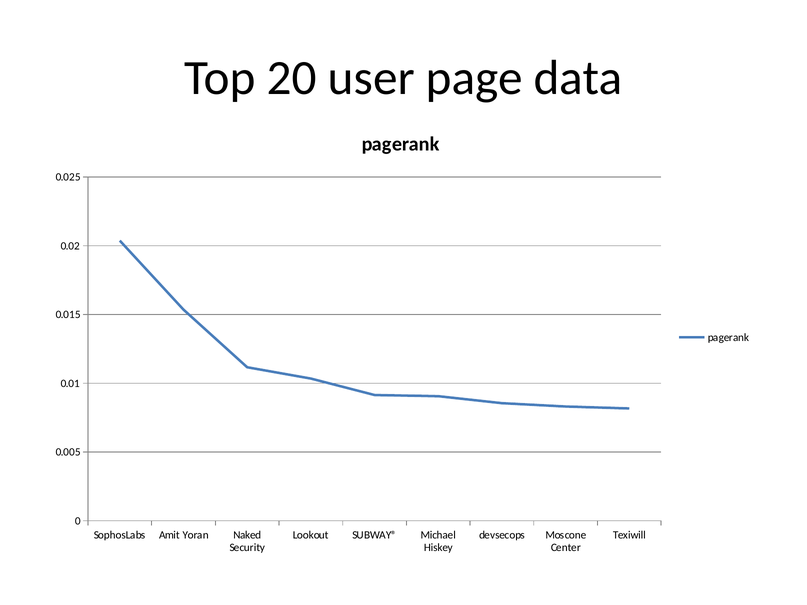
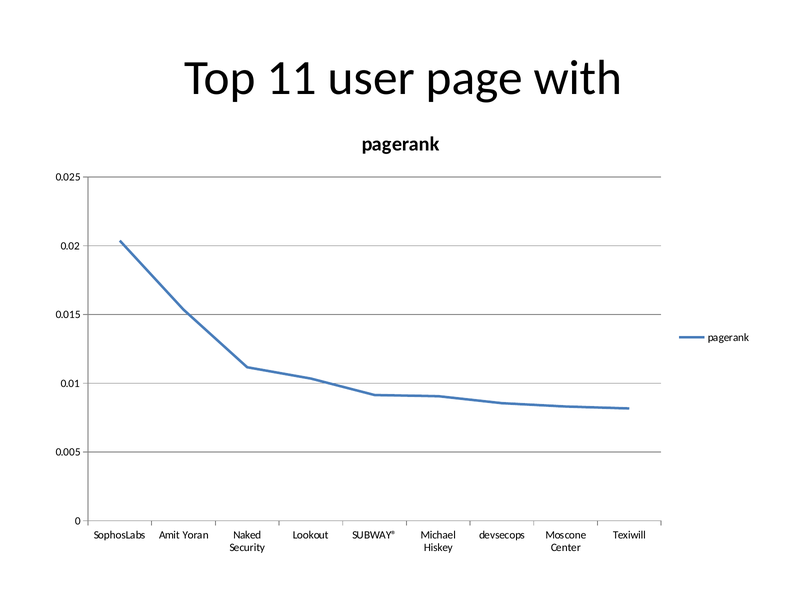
20: 20 -> 11 (292, 78)
data: data -> with (578, 78)
